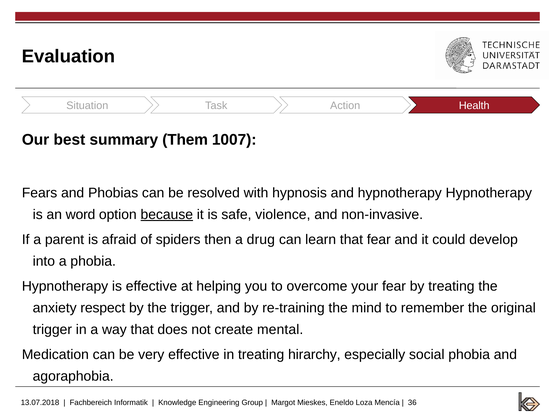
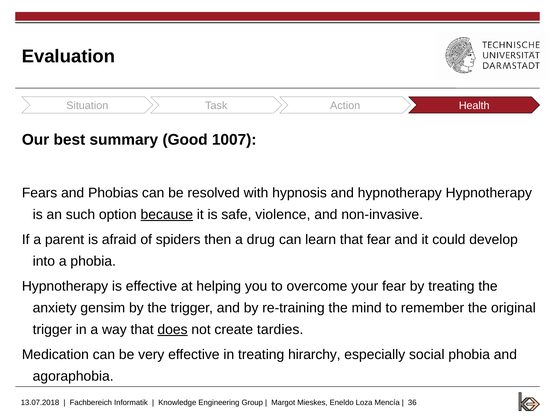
Them: Them -> Good (185, 139)
word: word -> such (80, 214)
respect: respect -> gensim (103, 307)
does underline: none -> present (173, 329)
mental: mental -> tardies (280, 329)
